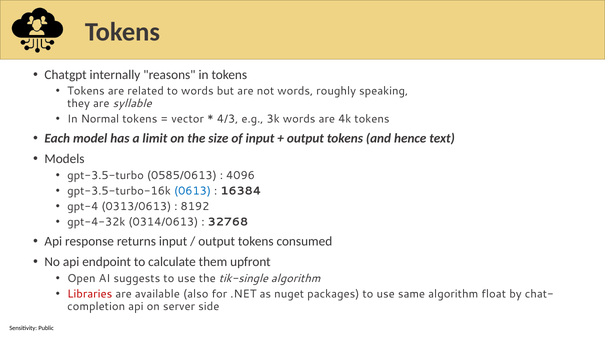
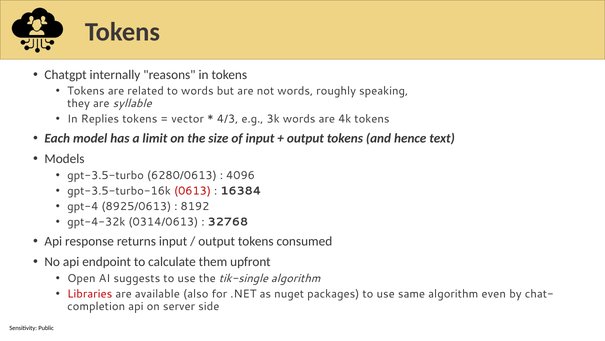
Normal: Normal -> Replies (100, 119)
0585/0613: 0585/0613 -> 6280/0613 (182, 175)
0613 colour: blue -> red (193, 191)
0313/0613: 0313/0613 -> 8925/0613 (136, 206)
float: float -> even (494, 293)
